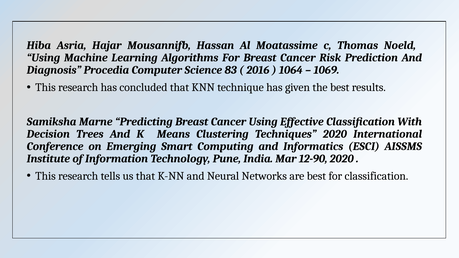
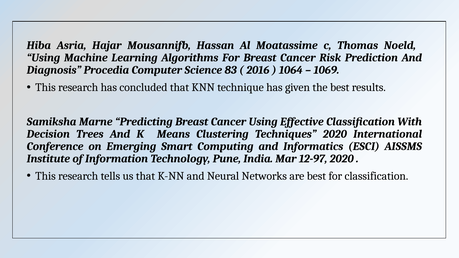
12-90: 12-90 -> 12-97 (313, 159)
